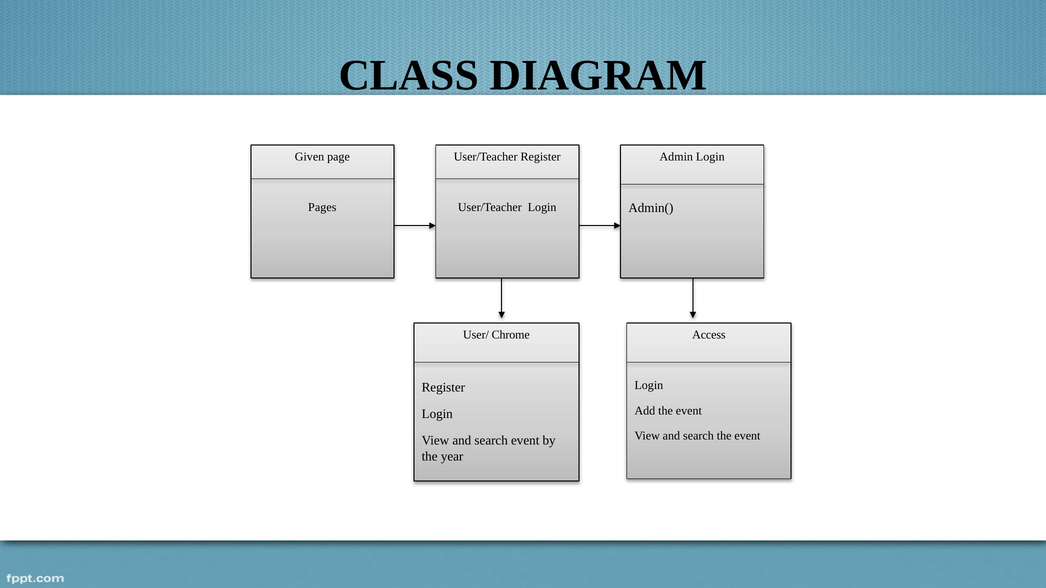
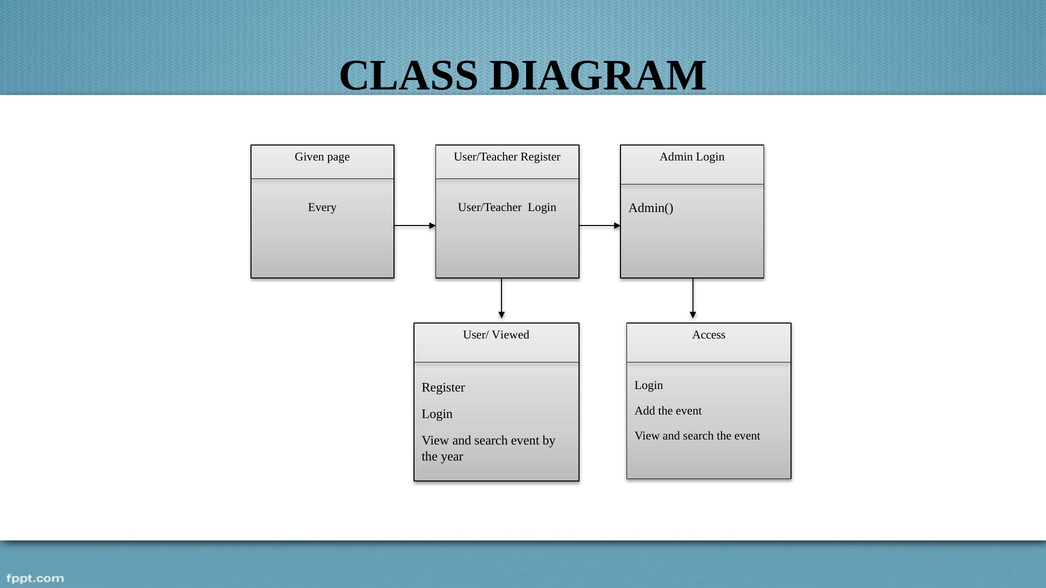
Pages: Pages -> Every (322, 207)
Chrome: Chrome -> Viewed (511, 335)
